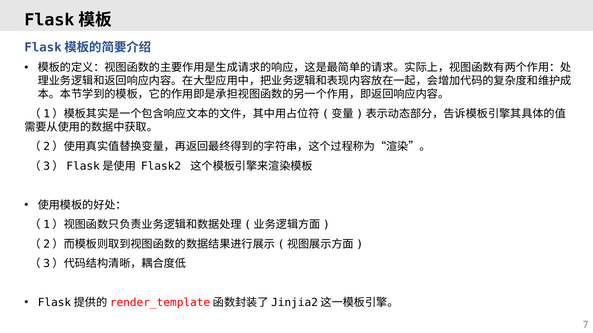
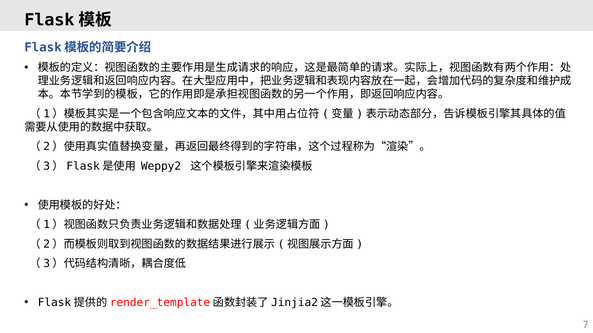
Flask2: Flask2 -> Weppy2 (161, 166)
